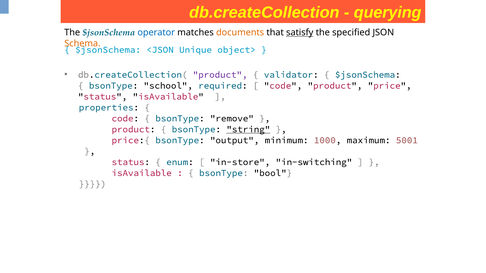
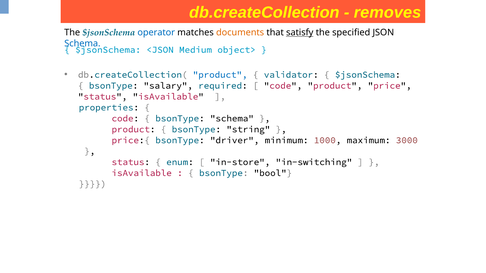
querying: querying -> removes (388, 13)
Schema colour: orange -> blue (82, 44)
Unique: Unique -> Medium (196, 50)
product colour: purple -> blue (220, 75)
school: school -> salary (168, 86)
bsonType remove: remove -> schema (232, 119)
string underline: present -> none (248, 129)
output: output -> driver (235, 140)
5001: 5001 -> 3000 (407, 140)
